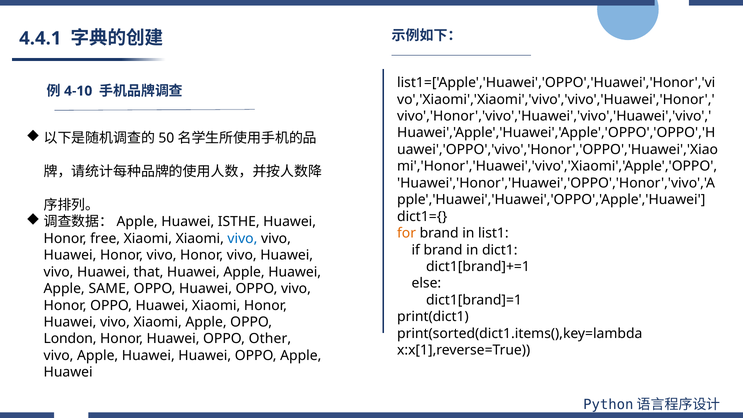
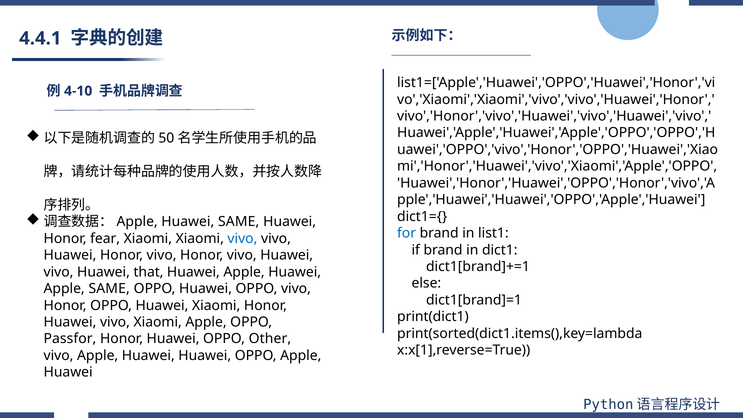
Huawei ISTHE: ISTHE -> SAME (239, 222)
for colour: orange -> blue (407, 233)
free: free -> fear (105, 238)
London: London -> Passfor (70, 339)
